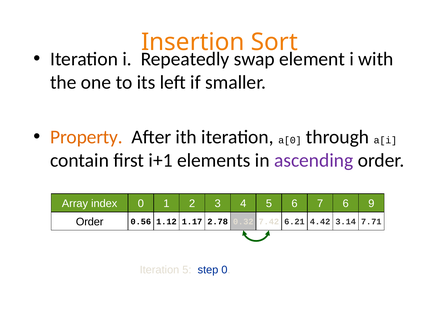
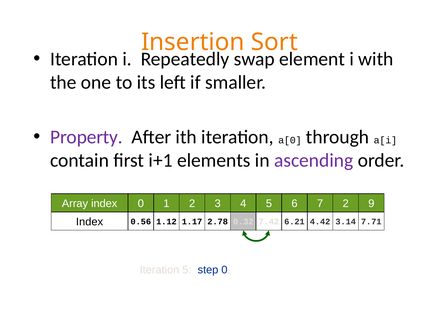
Property colour: orange -> purple (87, 137)
1 6: 6 -> 2 (346, 204)
Order: Order -> Index (90, 222)
